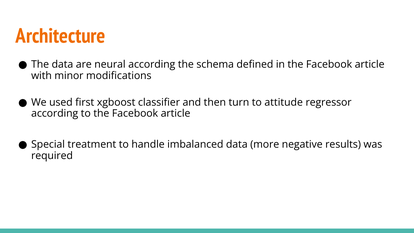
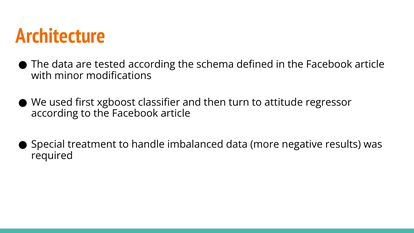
neural: neural -> tested (110, 64)
